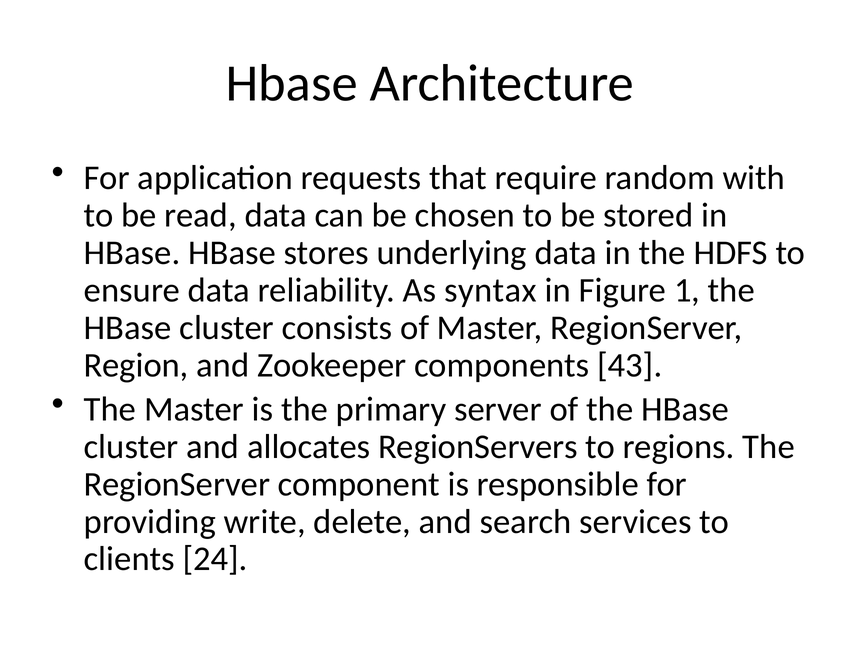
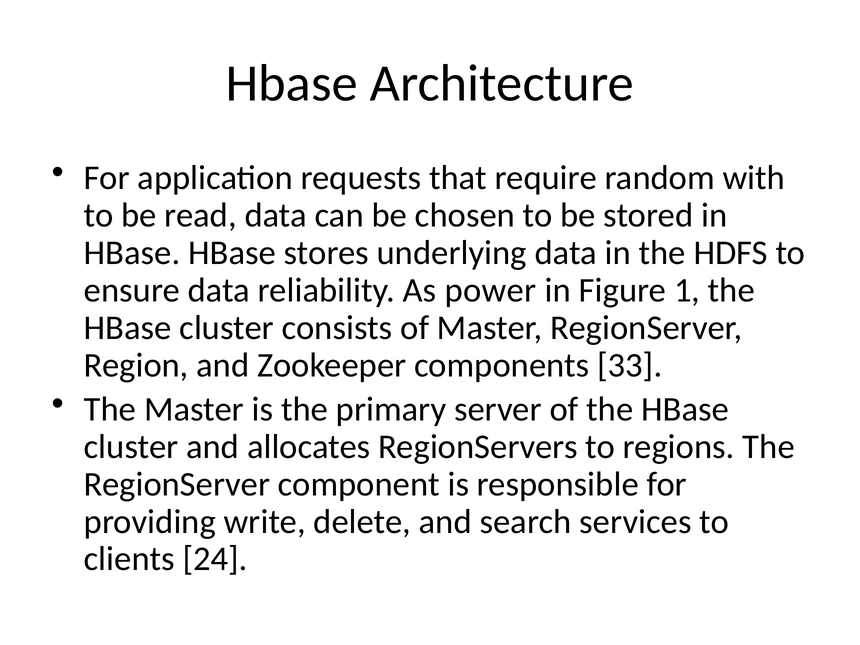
syntax: syntax -> power (490, 290)
43: 43 -> 33 (630, 365)
